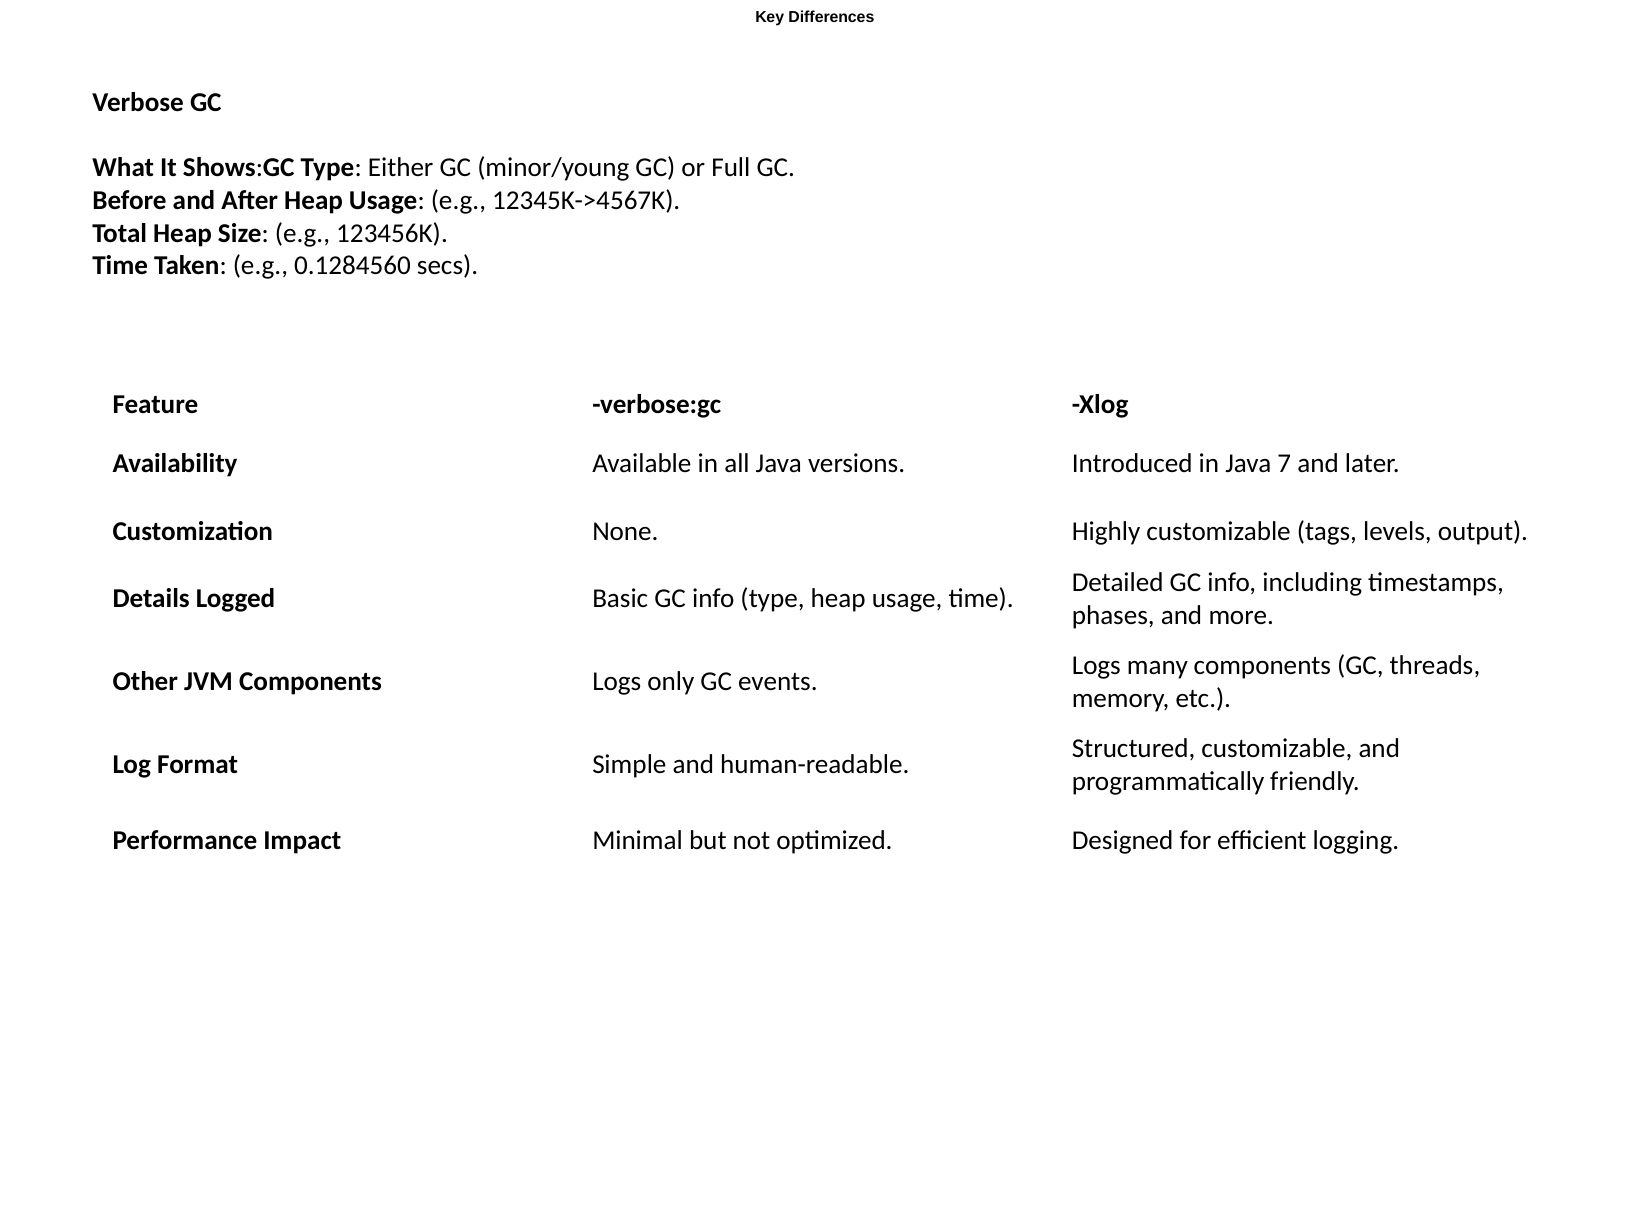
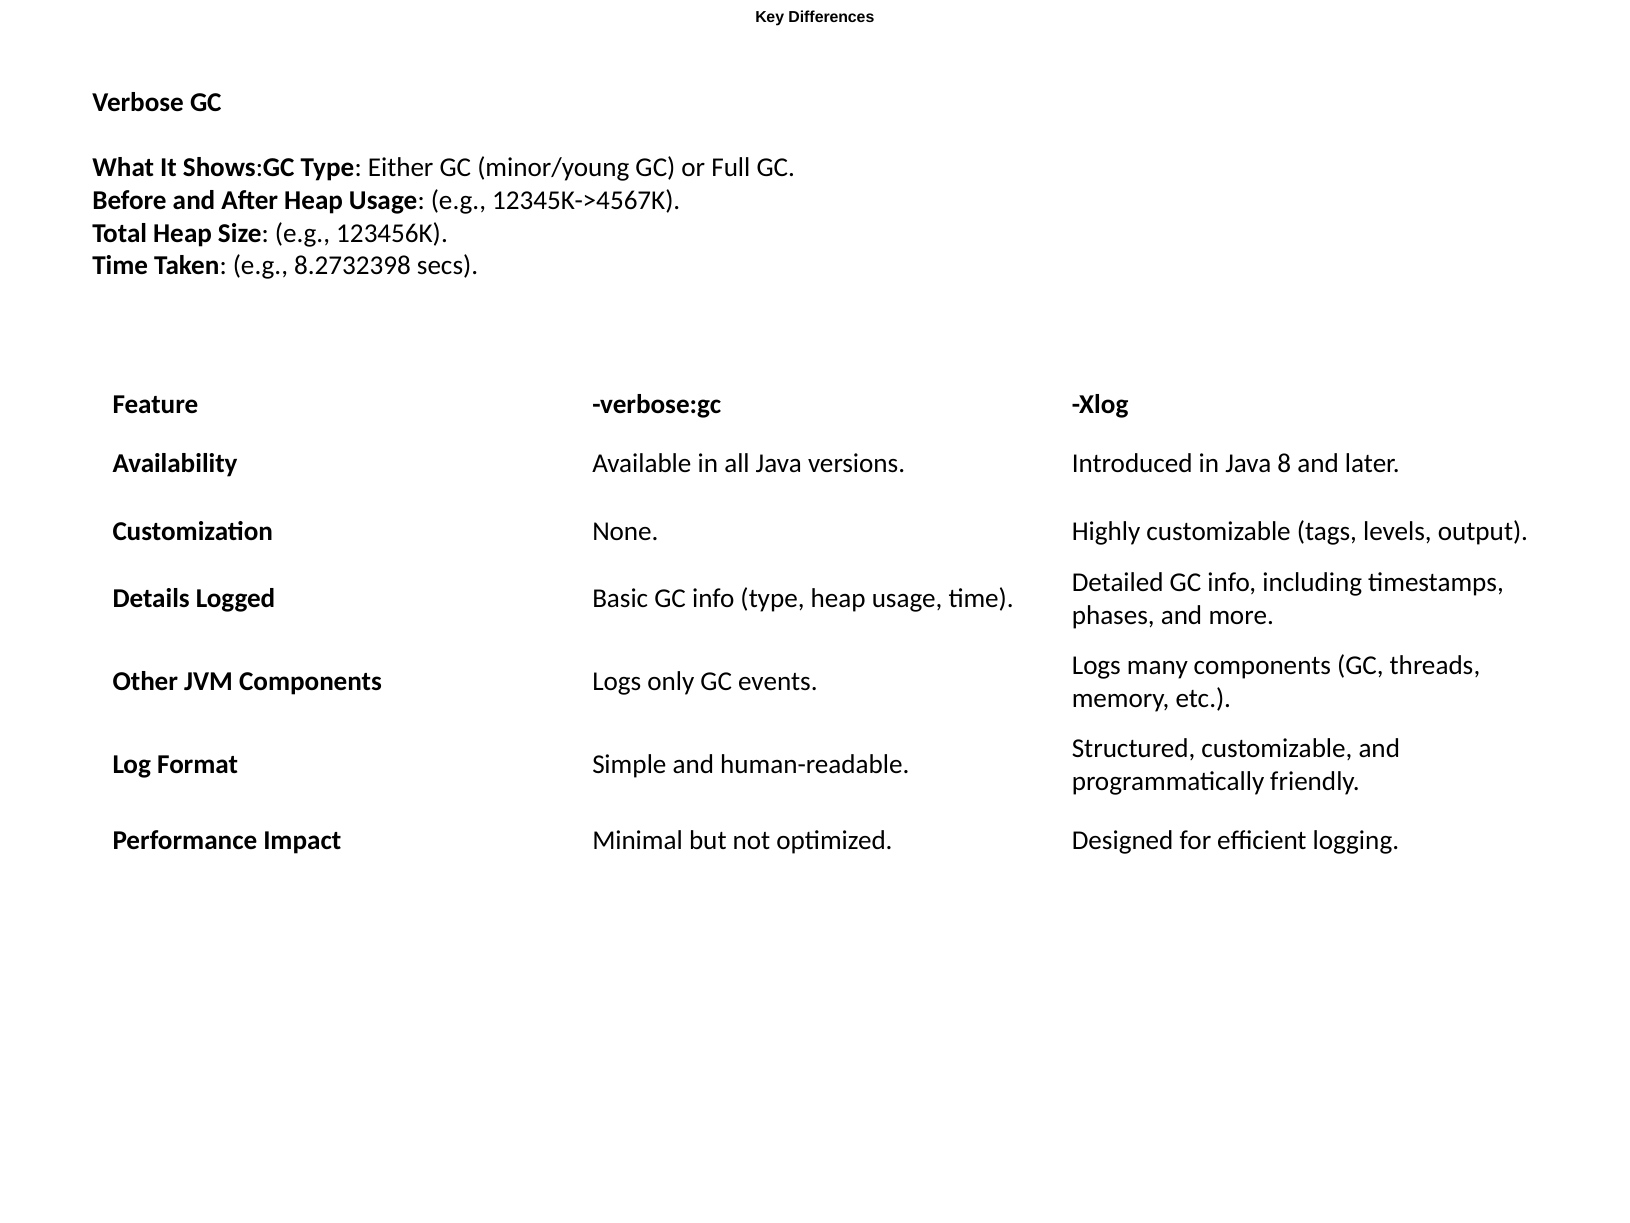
0.1284560: 0.1284560 -> 8.2732398 (352, 266)
7: 7 -> 8 (1284, 464)
